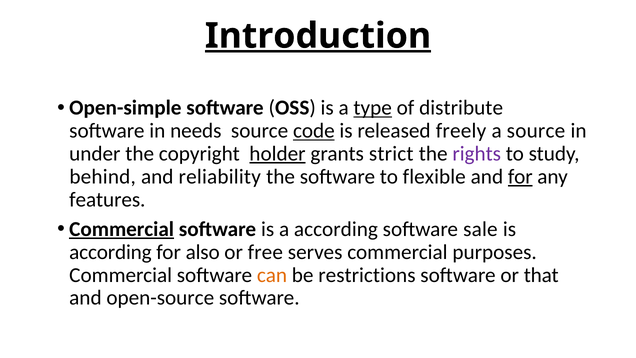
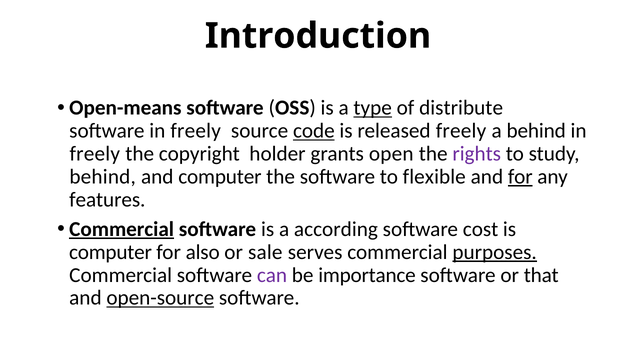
Introduction underline: present -> none (318, 36)
Open-simple: Open-simple -> Open-means (125, 108)
software in needs: needs -> freely (196, 131)
a source: source -> behind (536, 131)
under: under -> freely (95, 154)
holder underline: present -> none (277, 154)
strict: strict -> open (391, 154)
and reliability: reliability -> computer (220, 177)
sale: sale -> cost (481, 229)
according: according -> computer (110, 252)
free: free -> sale (265, 252)
purposes underline: none -> present (495, 252)
can colour: orange -> purple (272, 275)
restrictions: restrictions -> importance (367, 275)
open-source underline: none -> present (160, 298)
